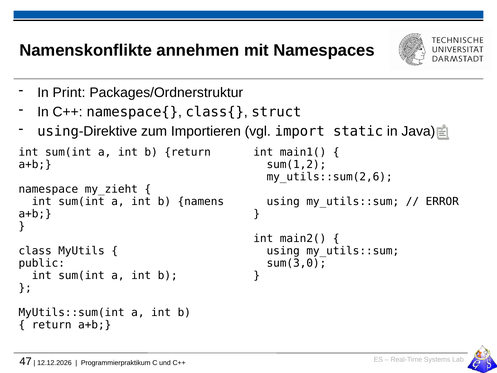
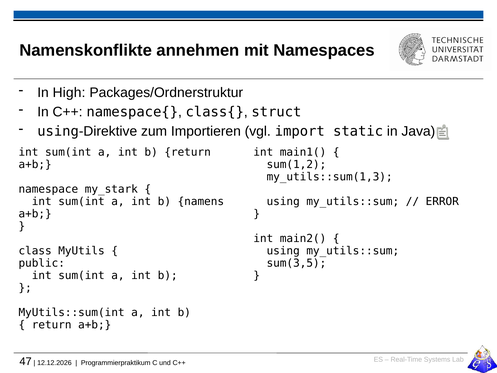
Print: Print -> High (69, 92)
my_utils::sum(2,6: my_utils::sum(2,6 -> my_utils::sum(1,3 (330, 177)
my_zieht: my_zieht -> my_stark (111, 189)
sum(3,0: sum(3,0 -> sum(3,5 (296, 263)
